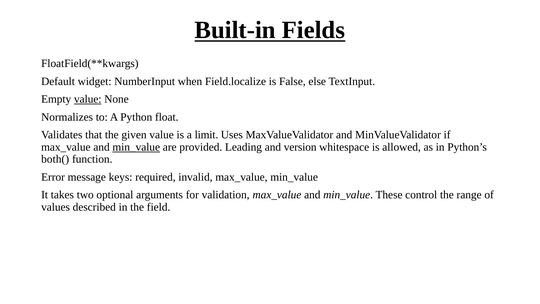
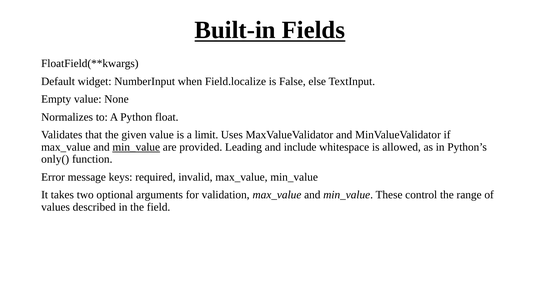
value underline: present -> none (88, 99)
version: version -> include (300, 147)
both(: both( -> only( (55, 159)
